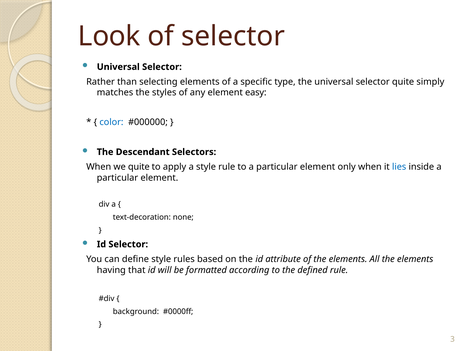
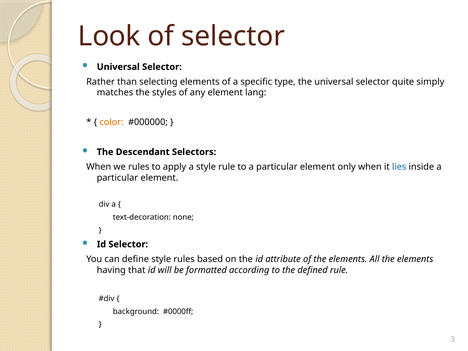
easy: easy -> lang (256, 93)
color colour: blue -> orange (111, 122)
we quite: quite -> rules (139, 167)
